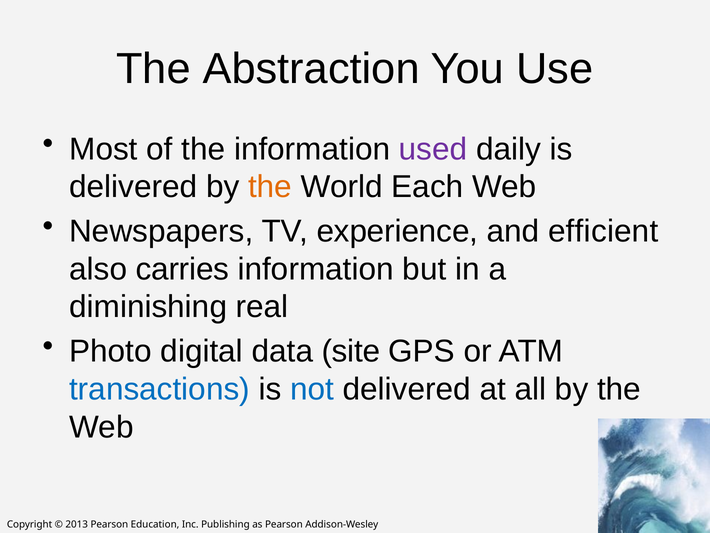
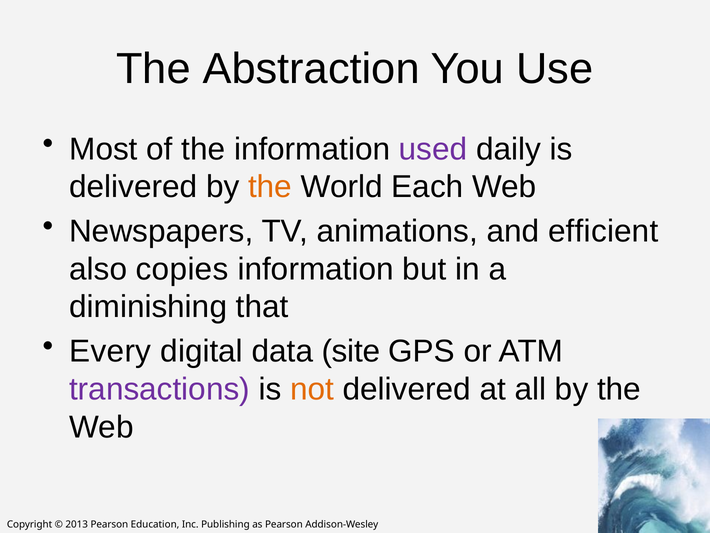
experience: experience -> animations (397, 231)
carries: carries -> copies (182, 269)
real: real -> that (262, 307)
Photo: Photo -> Every (110, 351)
transactions colour: blue -> purple (160, 389)
not colour: blue -> orange (312, 389)
